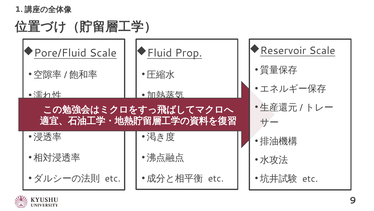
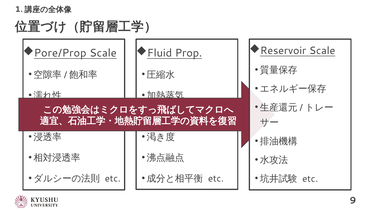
Pore/Fluid: Pore/Fluid -> Pore/Prop (60, 53)
